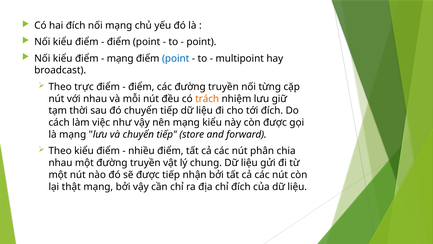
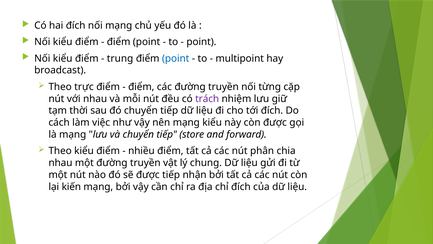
mạng: mạng -> trung (120, 58)
trách colour: orange -> purple (207, 99)
thật: thật -> kiến (71, 186)
